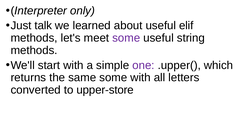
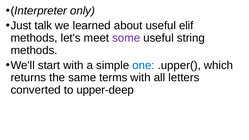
one colour: purple -> blue (143, 65)
same some: some -> terms (113, 78)
upper-store: upper-store -> upper-deep (105, 90)
